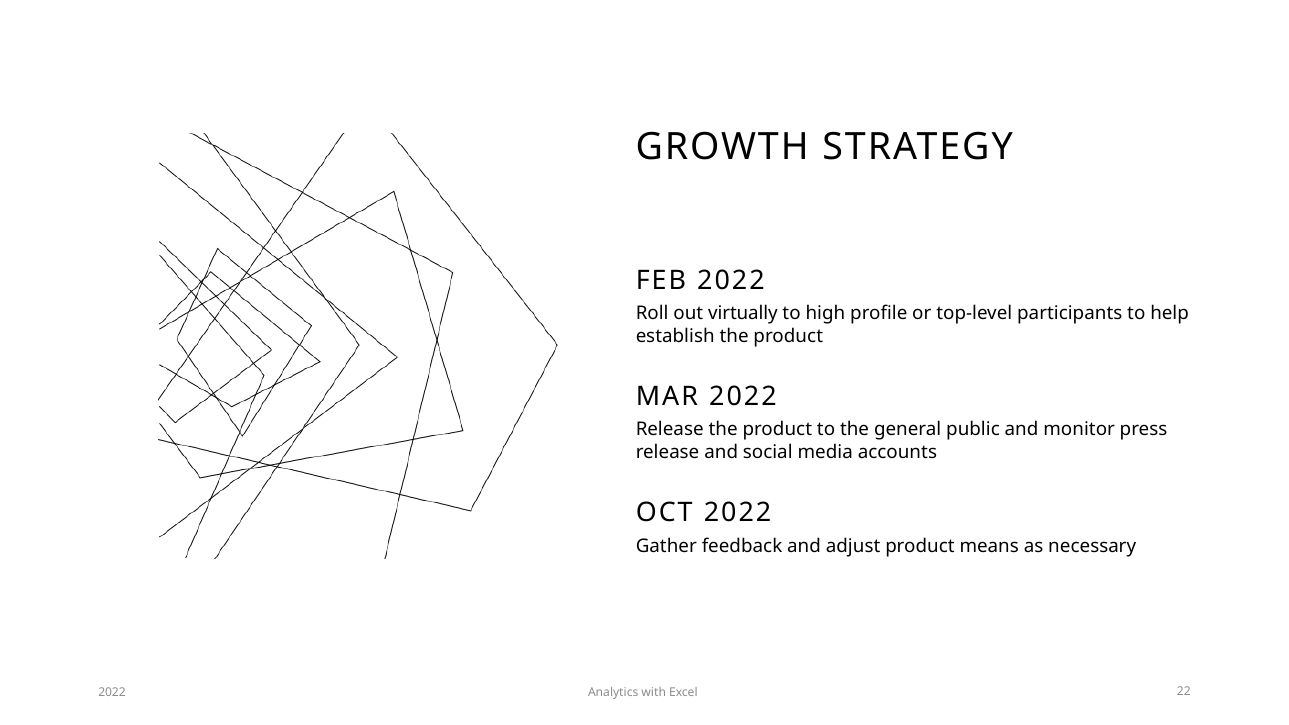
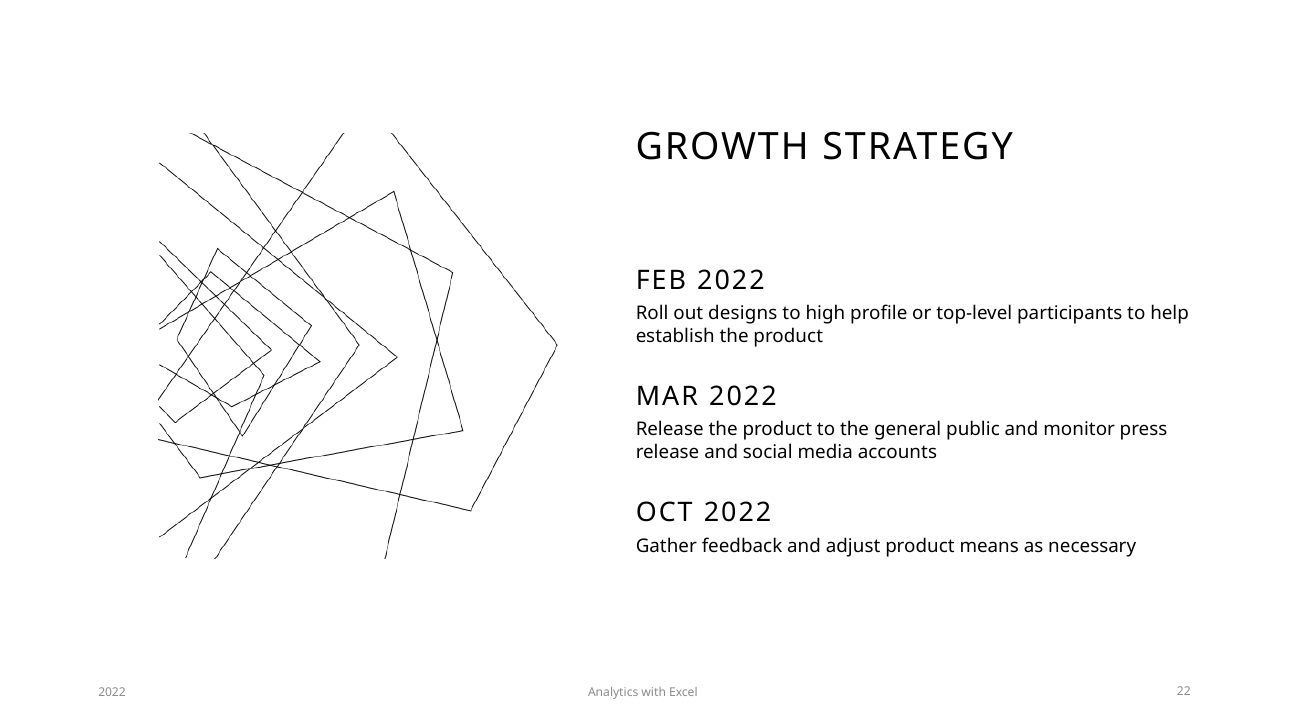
virtually: virtually -> designs (743, 313)
